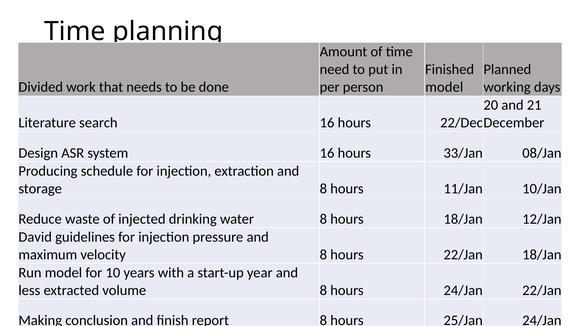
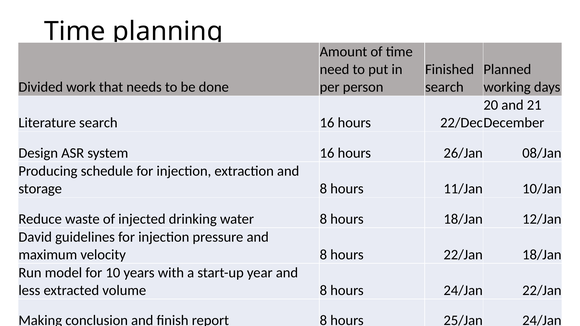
model: model -> search (444, 87)
33/Jan: 33/Jan -> 26/Jan (463, 153)
